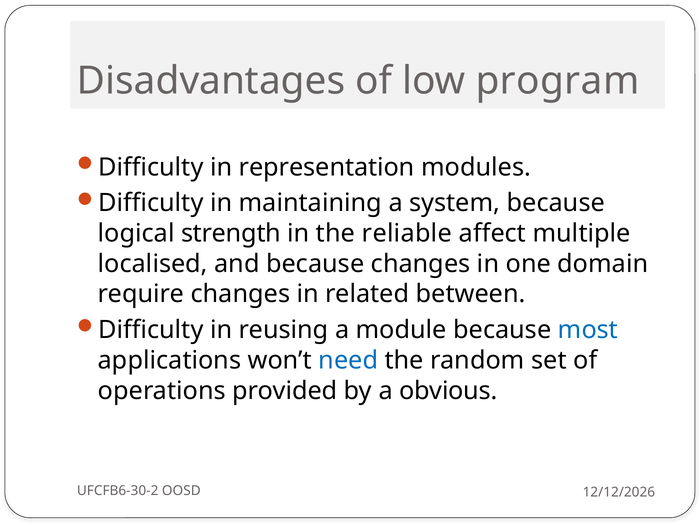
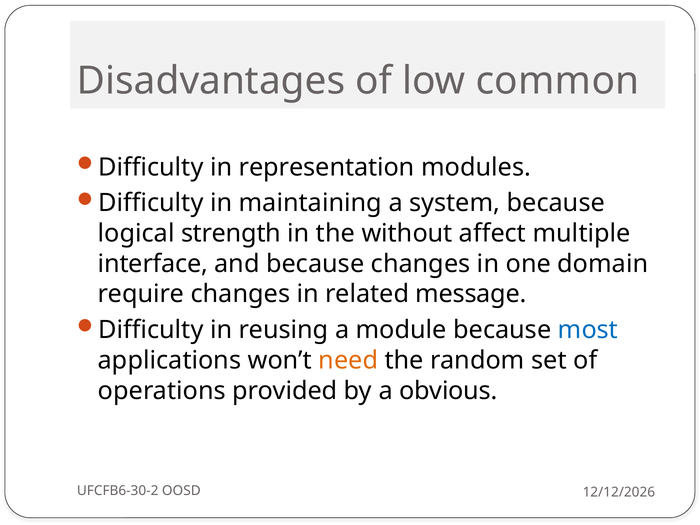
program: program -> common (557, 81)
reliable: reliable -> without (407, 233)
localised: localised -> interface (153, 264)
between: between -> message (471, 294)
need colour: blue -> orange (348, 360)
